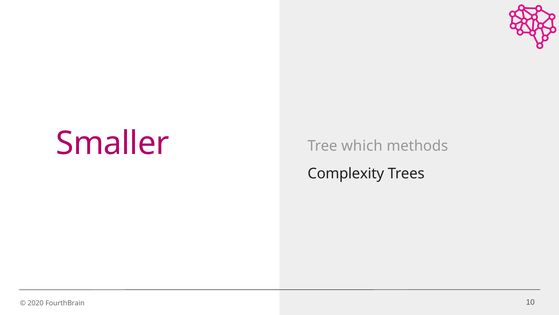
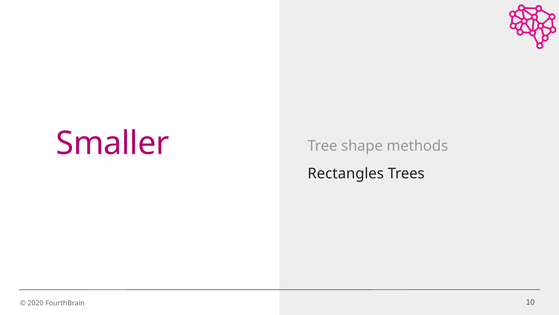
which: which -> shape (362, 146)
Complexity: Complexity -> Rectangles (346, 173)
